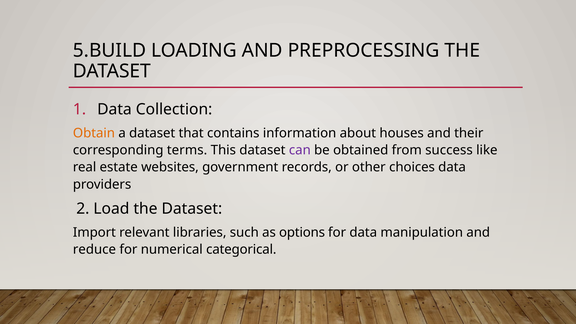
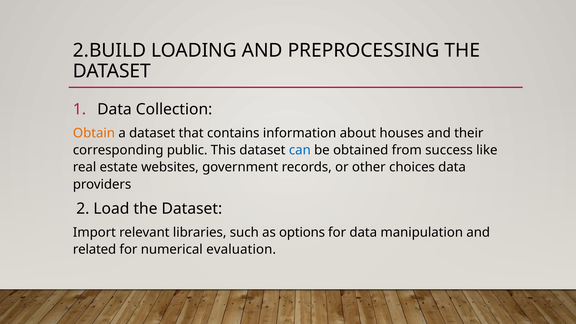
5.BUILD: 5.BUILD -> 2.BUILD (109, 50)
terms: terms -> public (187, 150)
can colour: purple -> blue (300, 150)
reduce: reduce -> related (95, 250)
categorical: categorical -> evaluation (241, 250)
